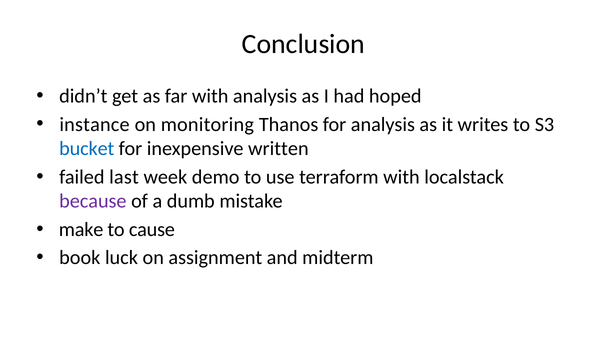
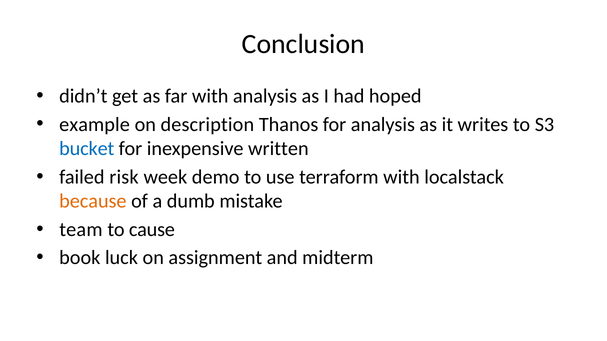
instance: instance -> example (95, 125)
monitoring: monitoring -> description (207, 125)
last: last -> risk (124, 177)
because colour: purple -> orange (93, 201)
make: make -> team (81, 230)
